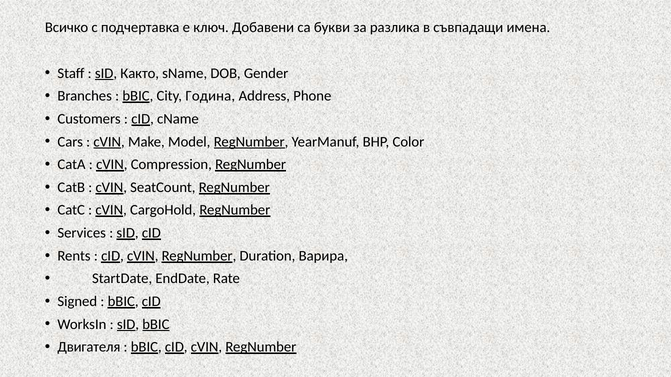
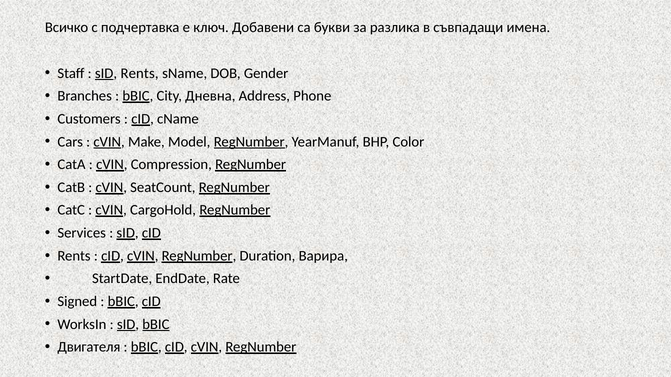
sID Както: Както -> Rents (140, 73)
Година: Година -> Дневна (210, 96)
